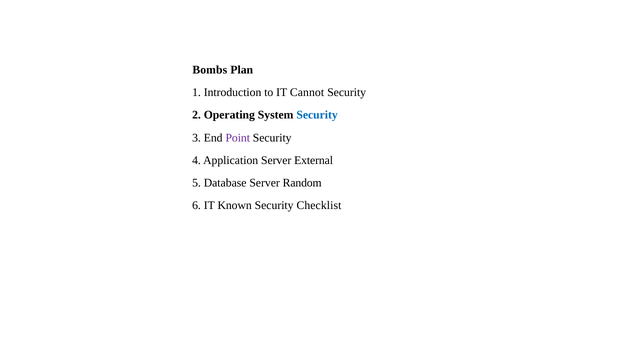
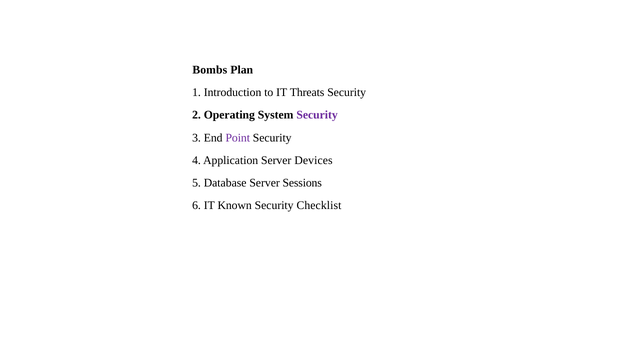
Cannot: Cannot -> Threats (307, 93)
Security colour: blue -> purple (317, 115)
External: External -> Devices (314, 160)
Random: Random -> Sessions (302, 183)
